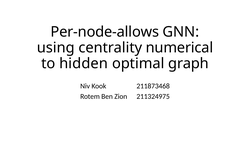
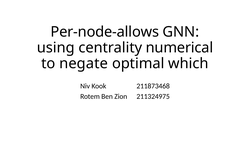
hidden: hidden -> negate (84, 63)
graph: graph -> which (188, 63)
